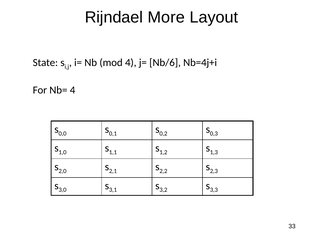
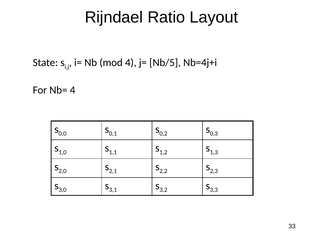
More: More -> Ratio (166, 17)
Nb/6: Nb/6 -> Nb/5 (165, 63)
